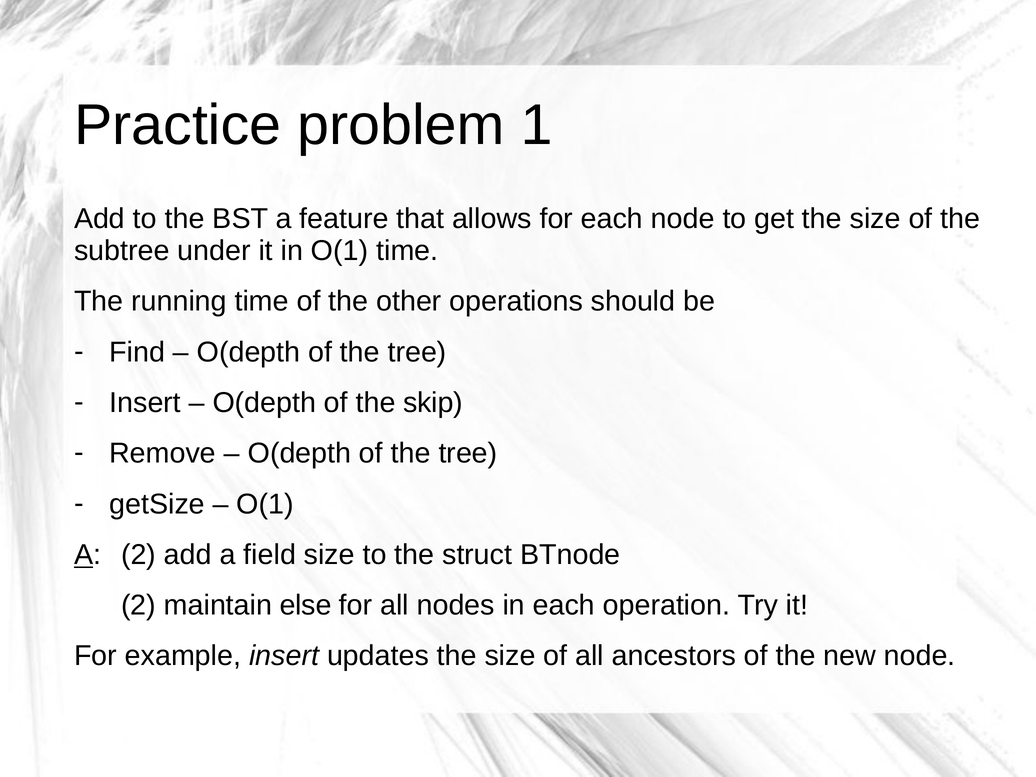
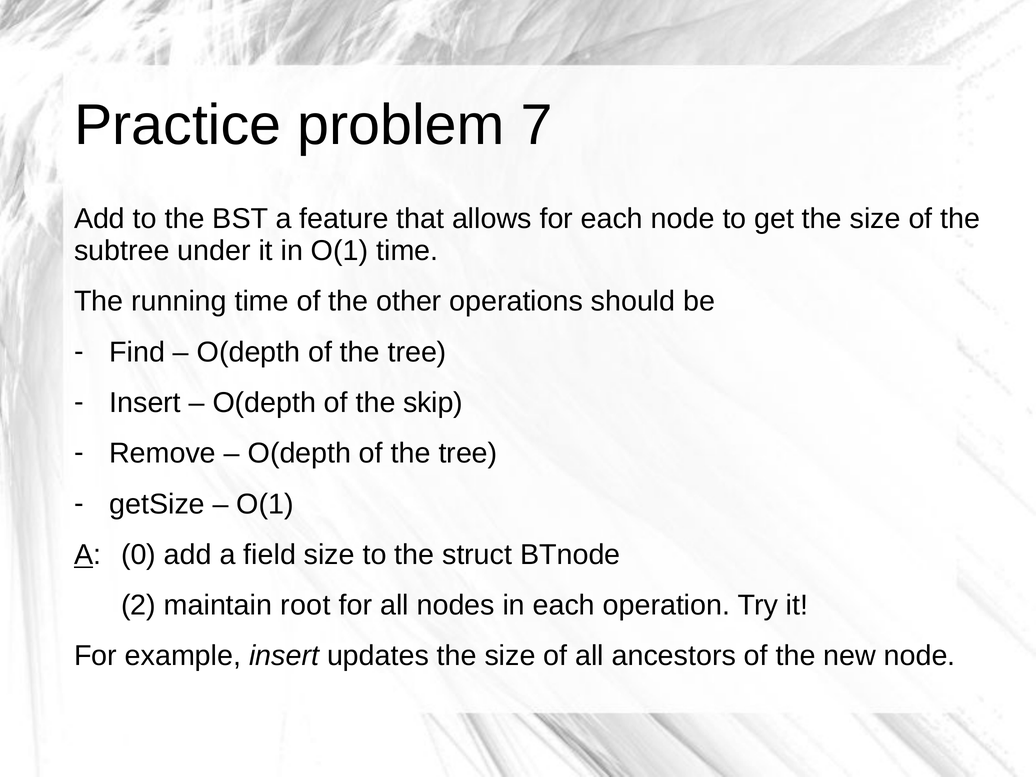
1: 1 -> 7 (537, 125)
A 2: 2 -> 0 (139, 555)
else: else -> root (305, 605)
